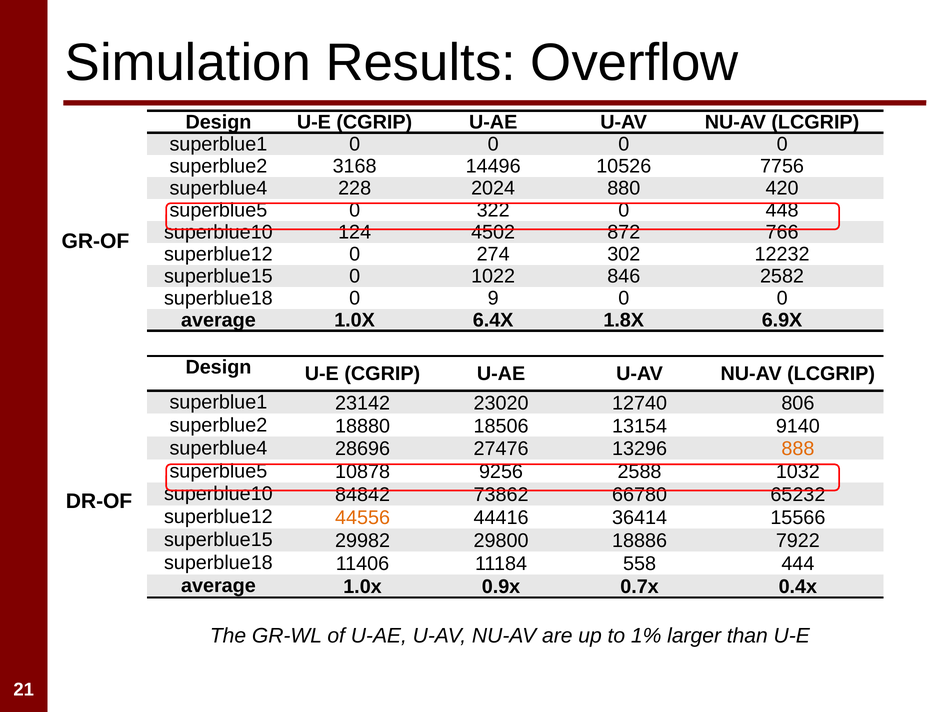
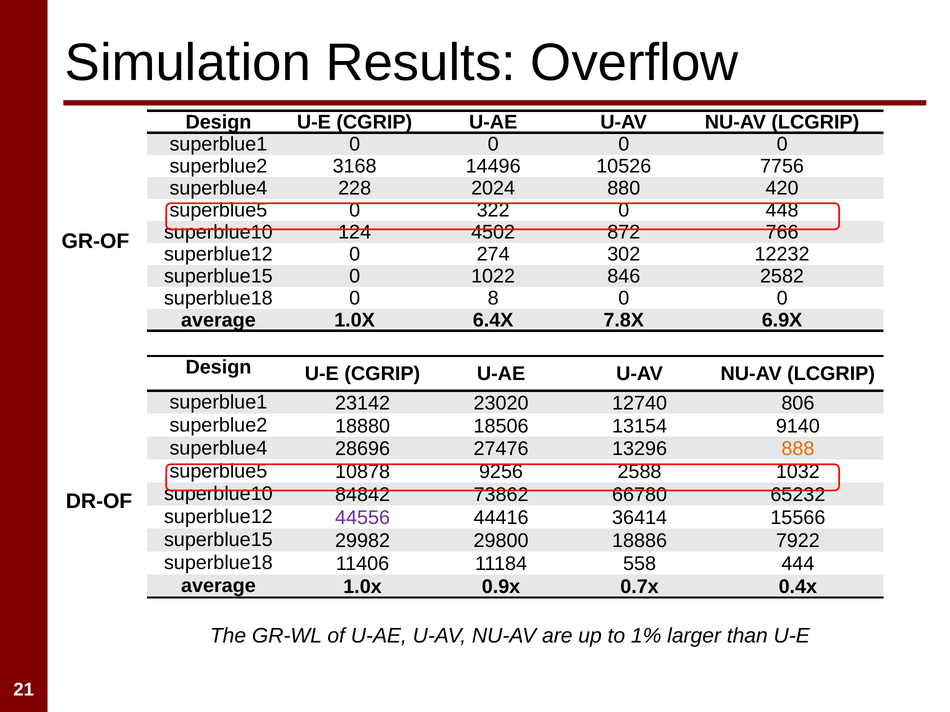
9: 9 -> 8 (493, 298)
1.8X: 1.8X -> 7.8X (624, 320)
44556 colour: orange -> purple (363, 518)
